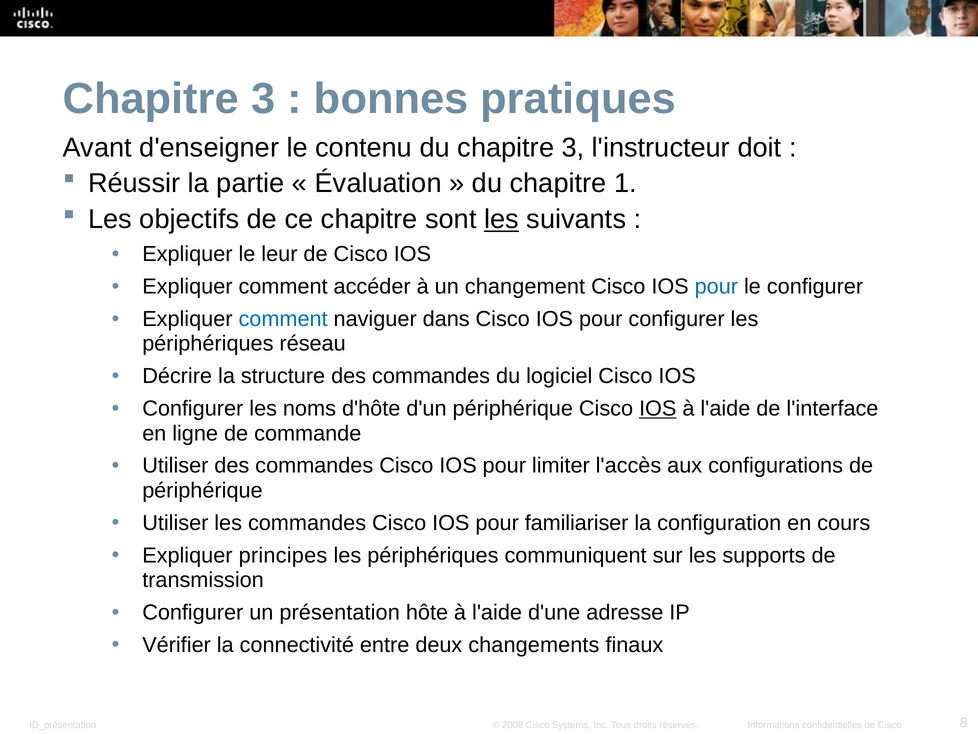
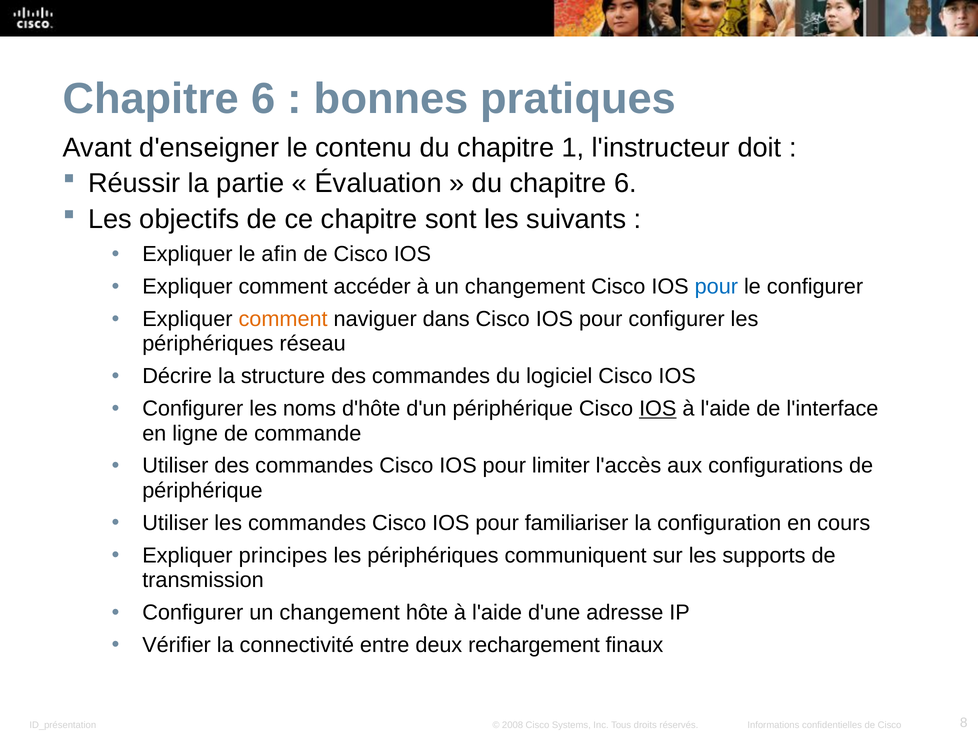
3: 3 -> 6 (263, 99)
du chapitre 3: 3 -> 1 (573, 147)
du chapitre 1: 1 -> 6 (625, 183)
les underline: present -> none (502, 219)
leur: leur -> afin (279, 254)
comment colour: blue -> orange (283, 319)
Configurer un présentation: présentation -> changement (340, 612)
changements: changements -> rechargement (534, 645)
